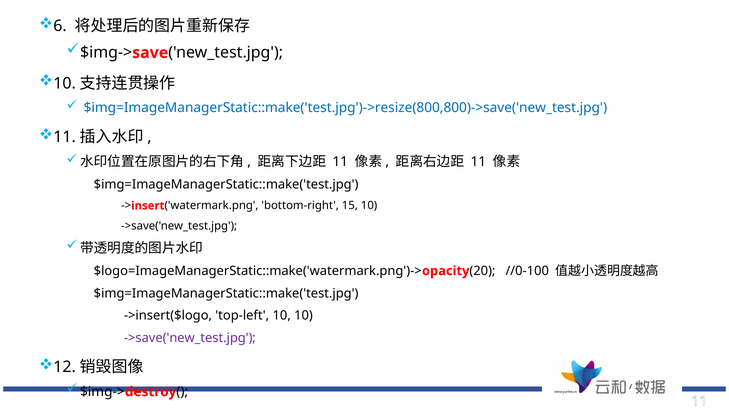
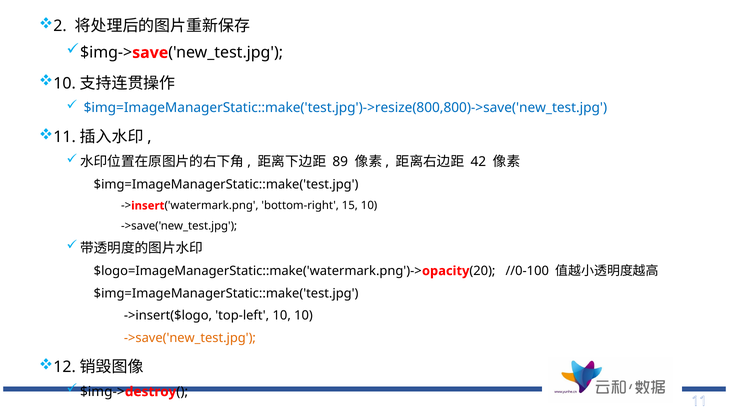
6: 6 -> 2 (60, 26)
11: 11 -> 89 (340, 162)
11: 11 -> 42 (478, 162)
->save('new_test.jpg colour: purple -> orange (190, 338)
